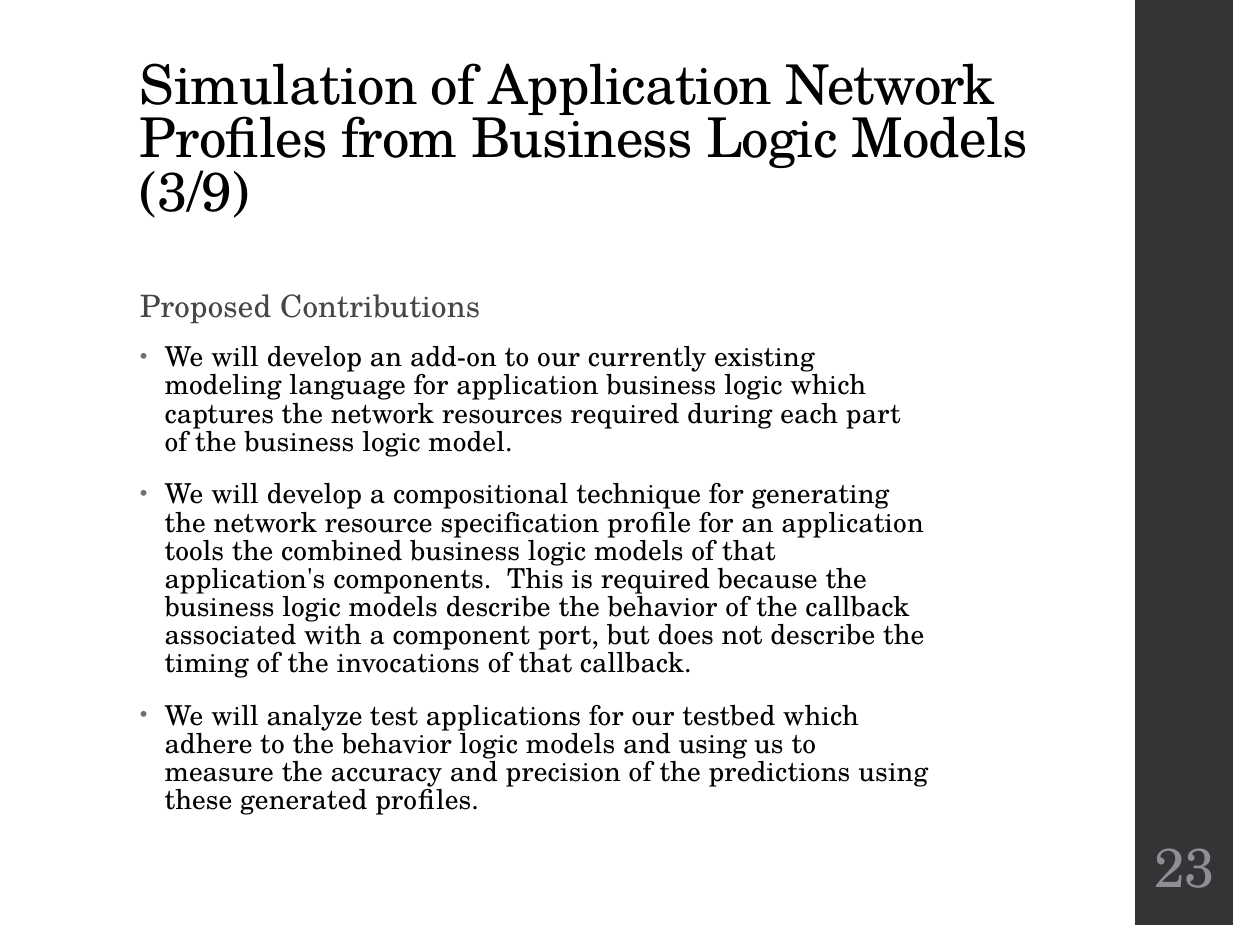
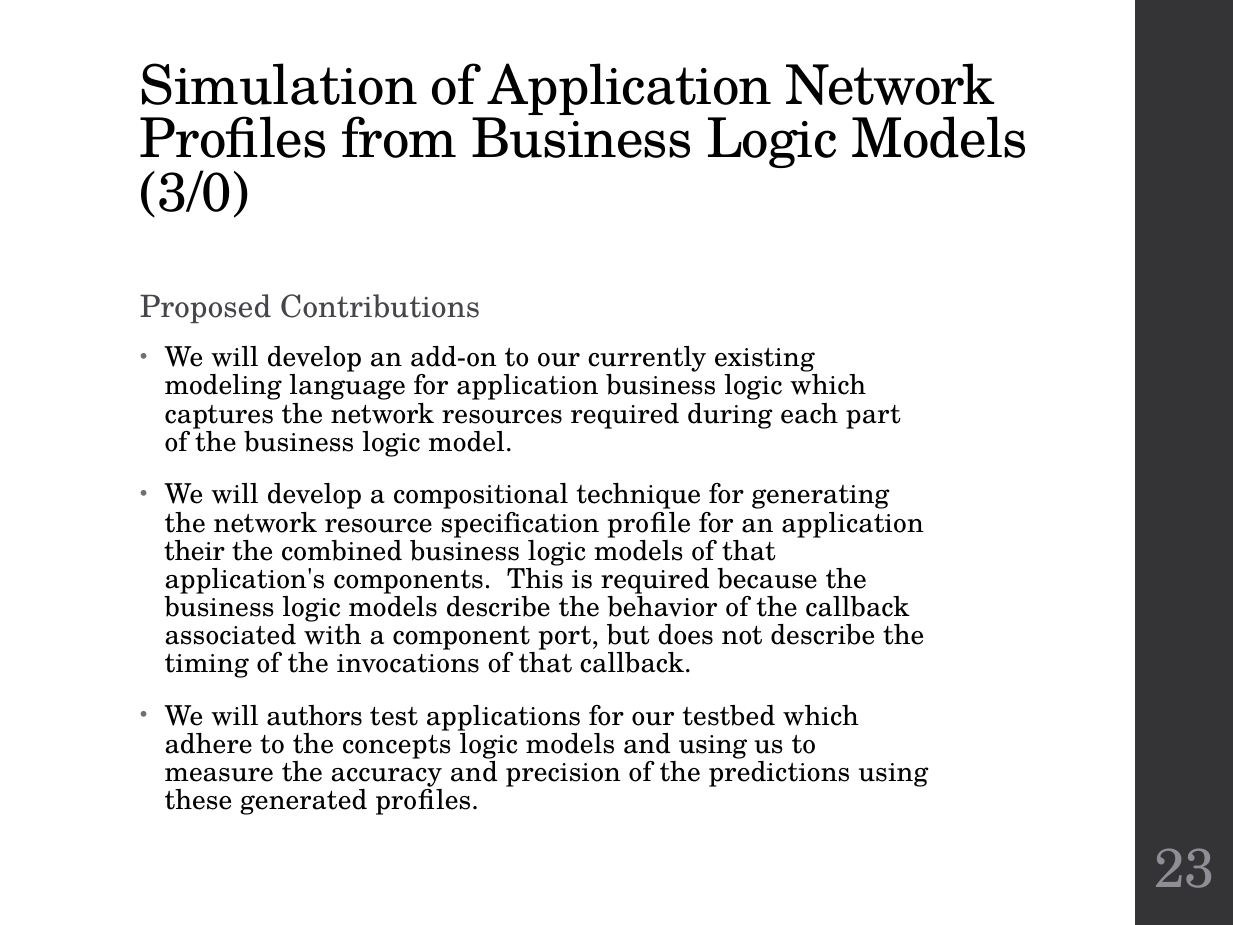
3/9: 3/9 -> 3/0 (195, 193)
tools: tools -> their (195, 551)
analyze: analyze -> authors (315, 716)
to the behavior: behavior -> concepts (397, 744)
